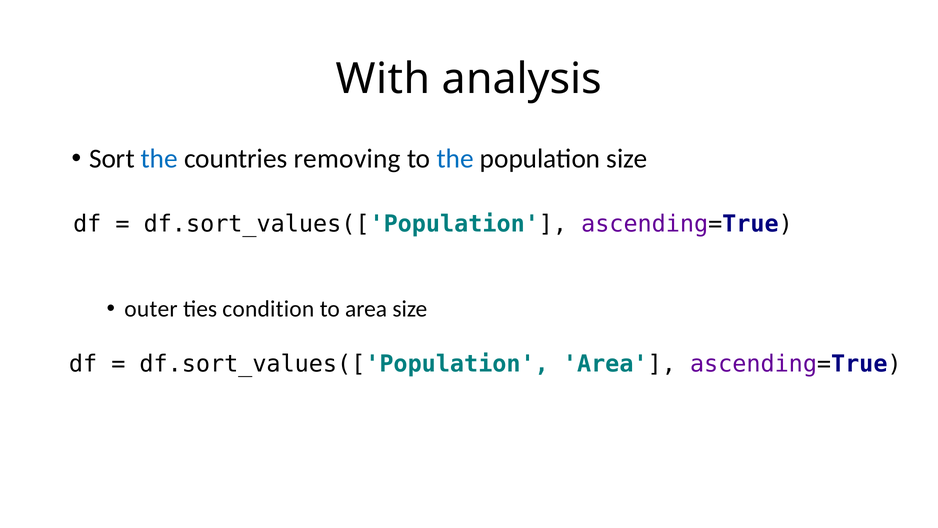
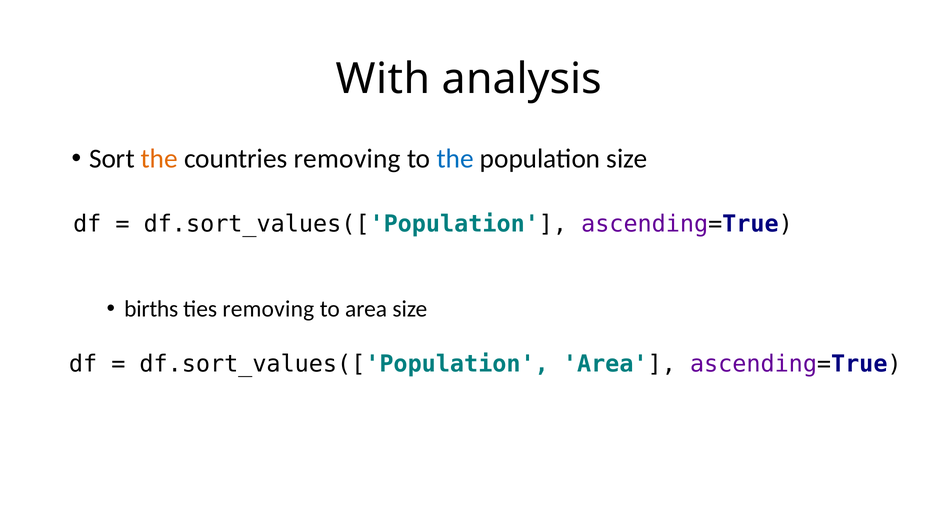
the colour: blue -> orange (159, 159)
outer: outer -> births (151, 309)
ties condition: condition -> removing (268, 309)
